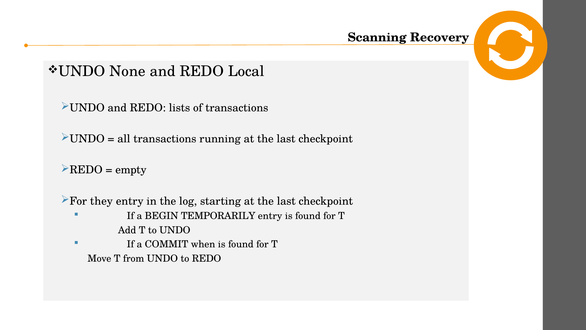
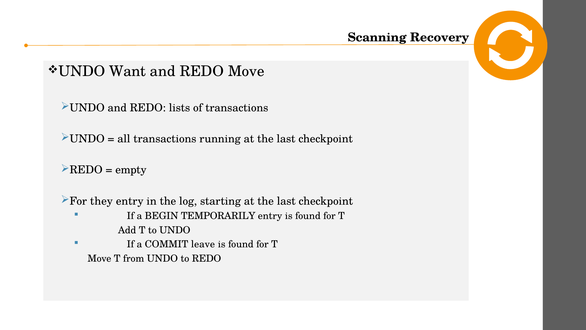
None: None -> Want (128, 71)
REDO Local: Local -> Move (246, 71)
when: when -> leave (203, 244)
